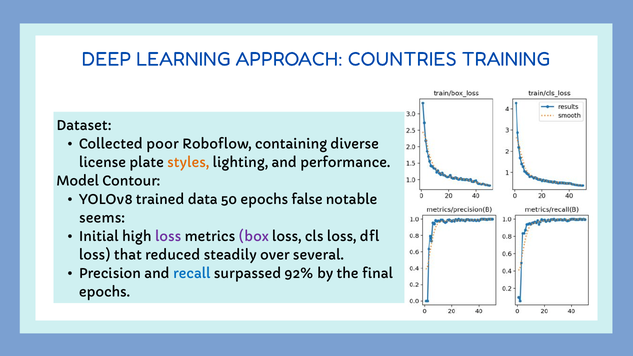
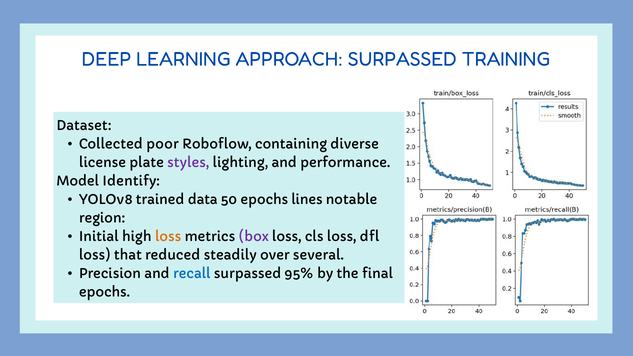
APPROACH COUNTRIES: COUNTRIES -> SURPASSED (402, 59)
styles colour: orange -> purple (188, 163)
Contour: Contour -> Identify (131, 181)
false: false -> lines (307, 200)
seems: seems -> region (102, 219)
loss colour: purple -> orange (168, 237)
92%: 92% -> 95% (299, 274)
